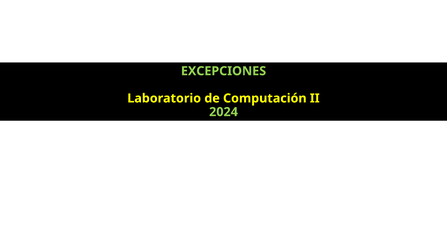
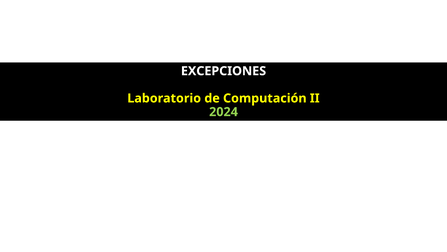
EXCEPCIONES colour: light green -> white (224, 71)
